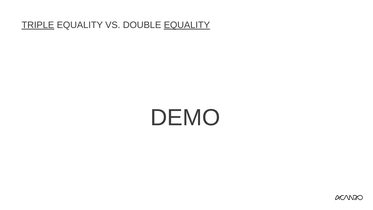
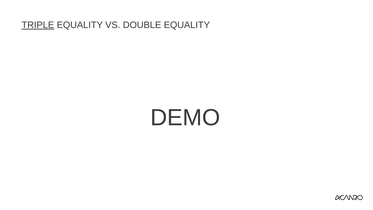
EQUALITY underline: present -> none (187, 25)
